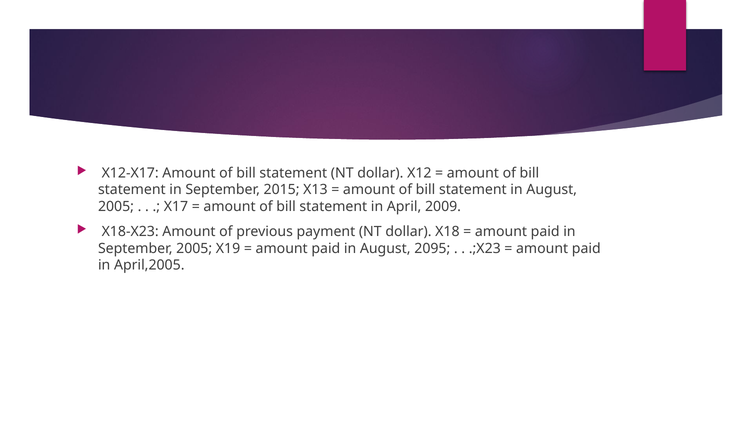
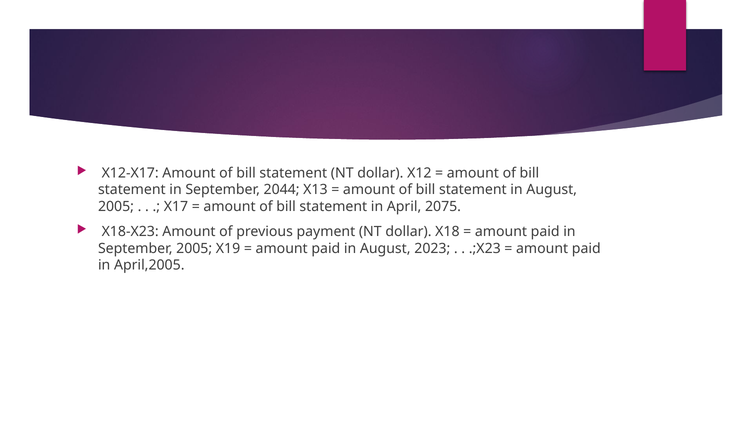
2015: 2015 -> 2044 (282, 190)
2009: 2009 -> 2075 (443, 207)
2095: 2095 -> 2023 (432, 248)
